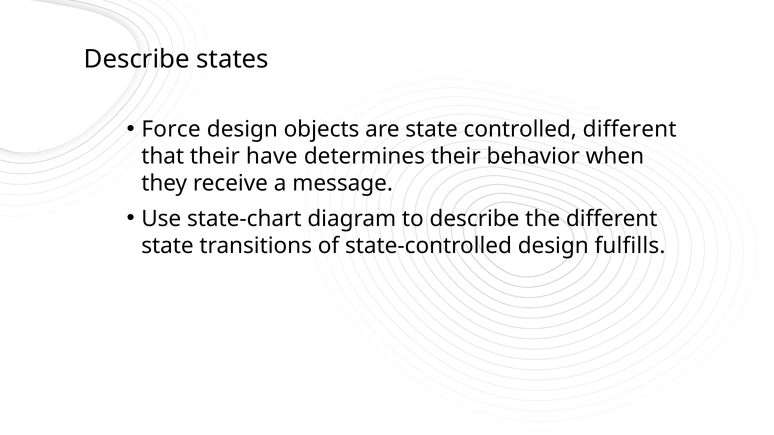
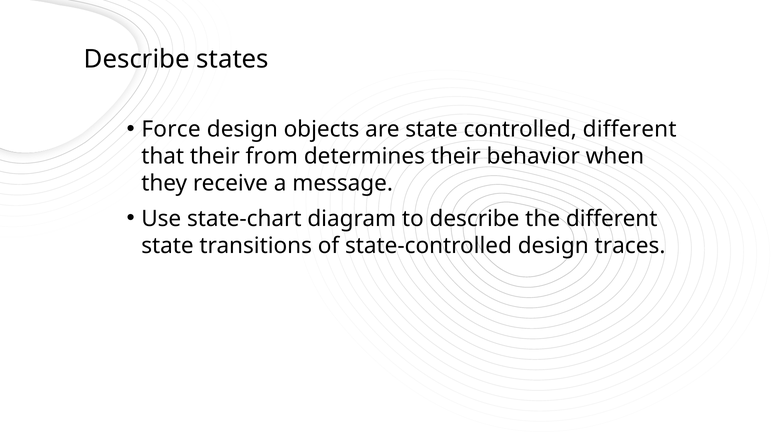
have: have -> from (272, 157)
fulfills: fulfills -> traces (630, 246)
